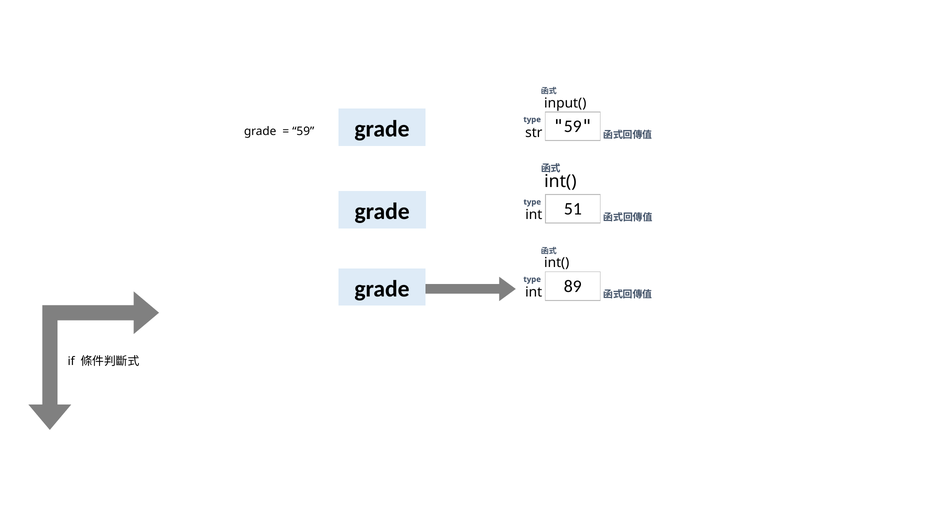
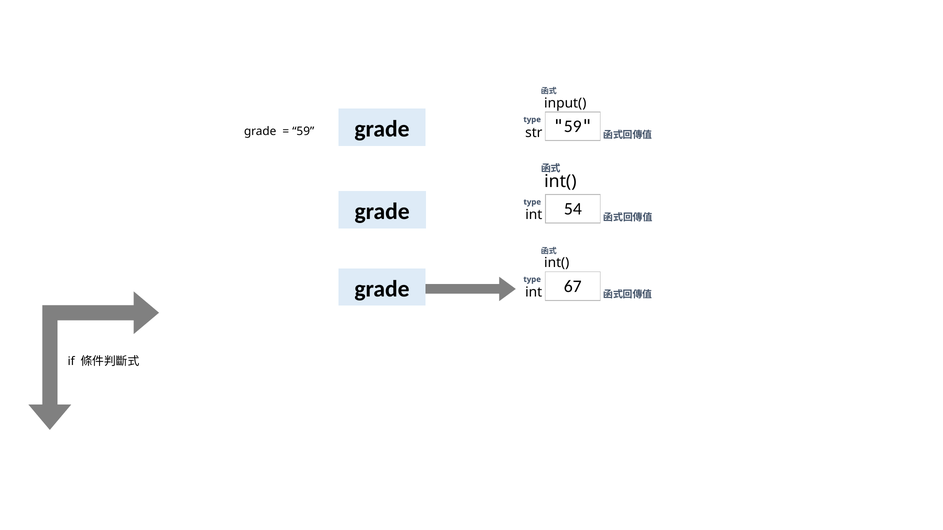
51: 51 -> 54 (573, 209)
89: 89 -> 67 (573, 287)
